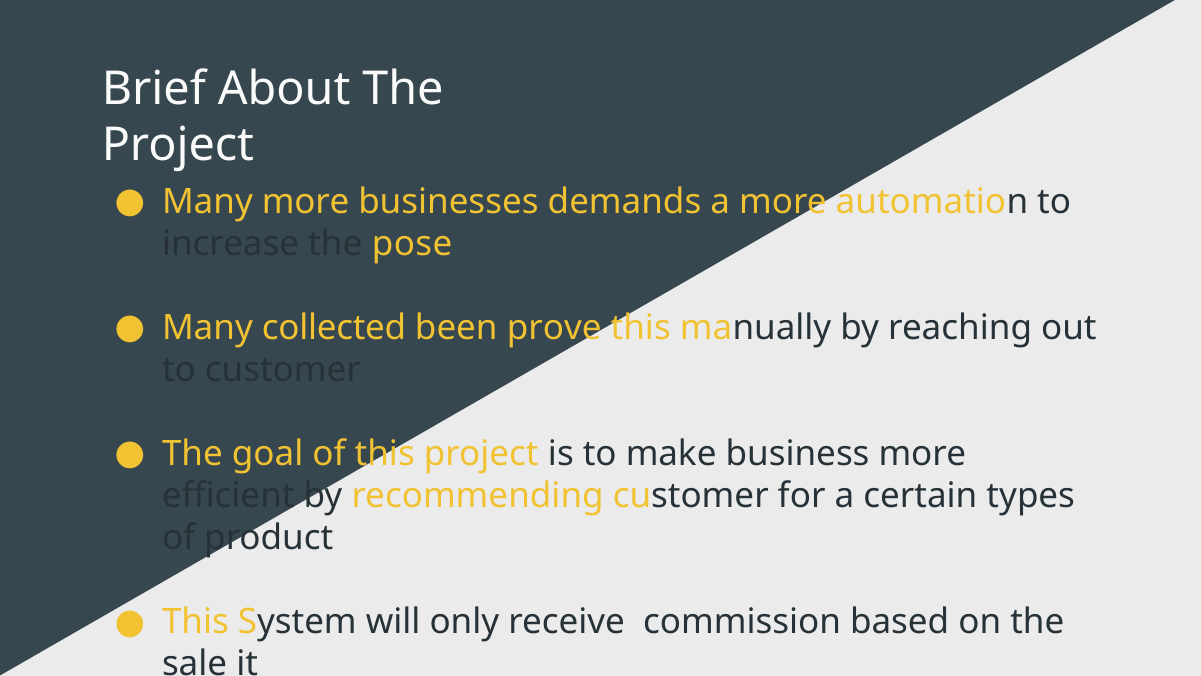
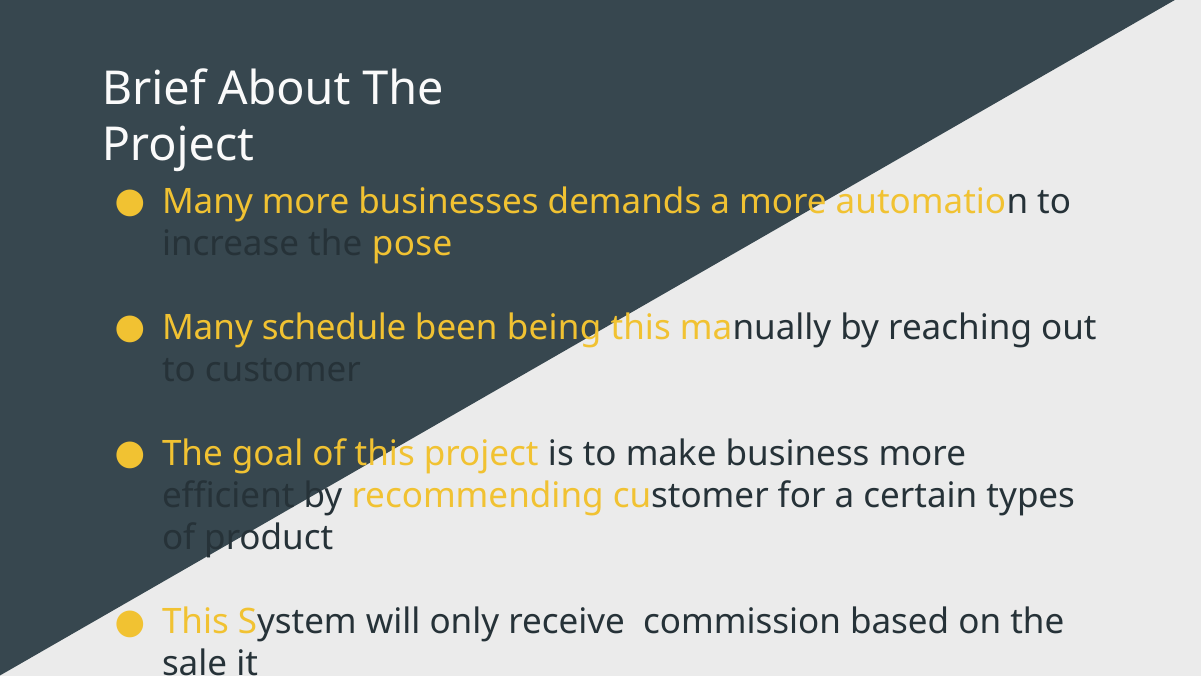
collected: collected -> schedule (334, 327)
prove: prove -> being (554, 327)
